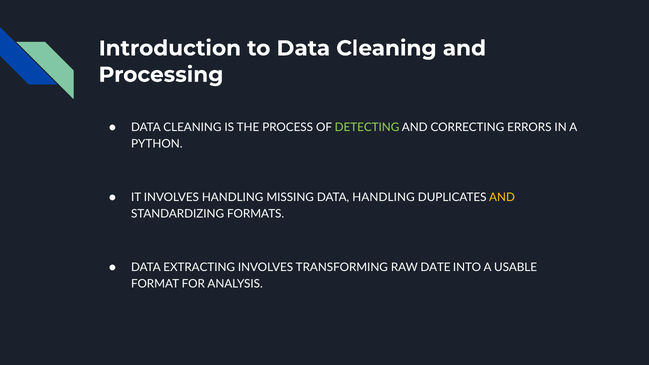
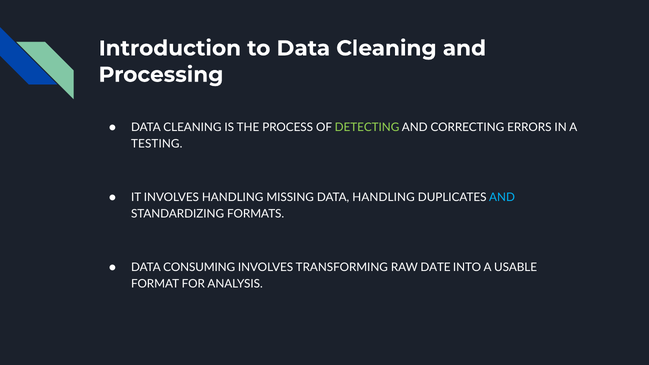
PYTHON: PYTHON -> TESTING (157, 144)
AND colour: yellow -> light blue (502, 198)
EXTRACTING: EXTRACTING -> CONSUMING (199, 268)
